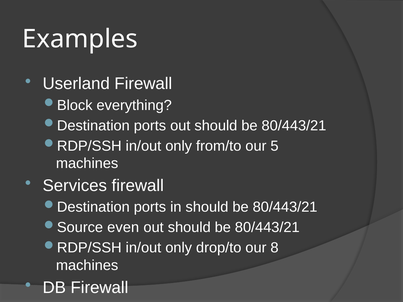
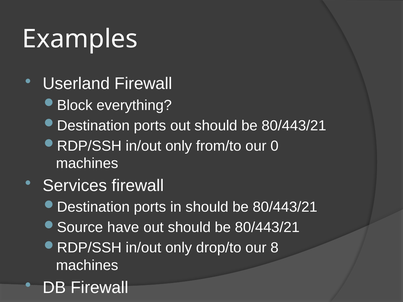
5: 5 -> 0 (275, 146)
even: even -> have (123, 228)
